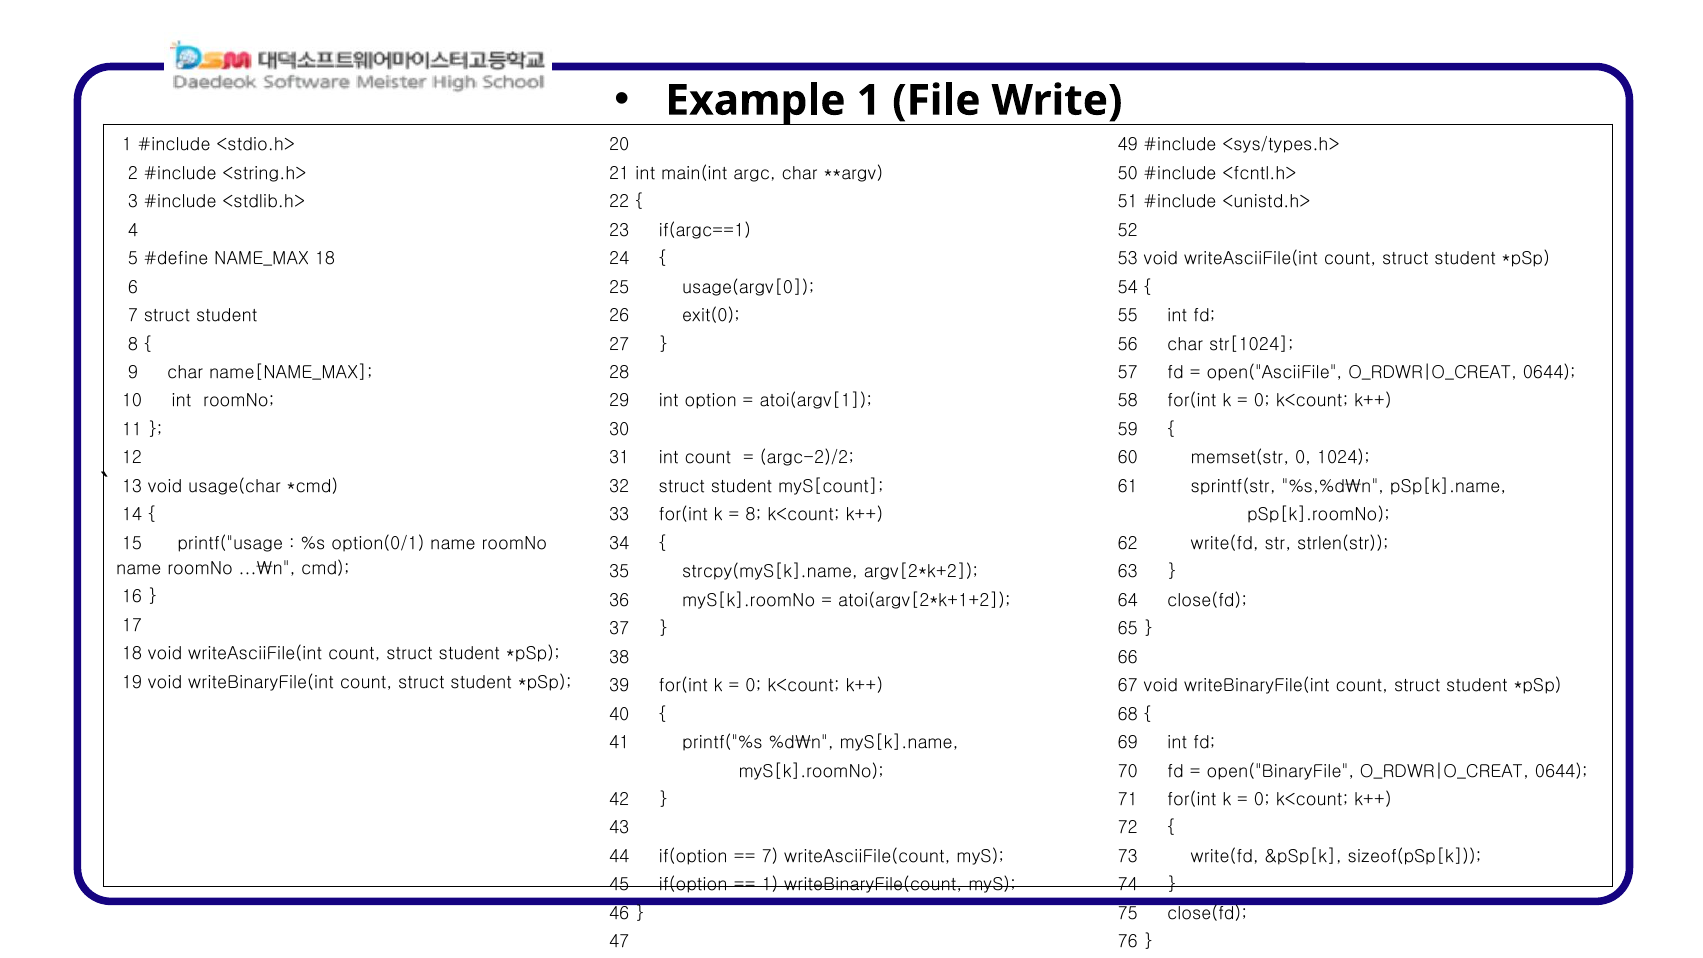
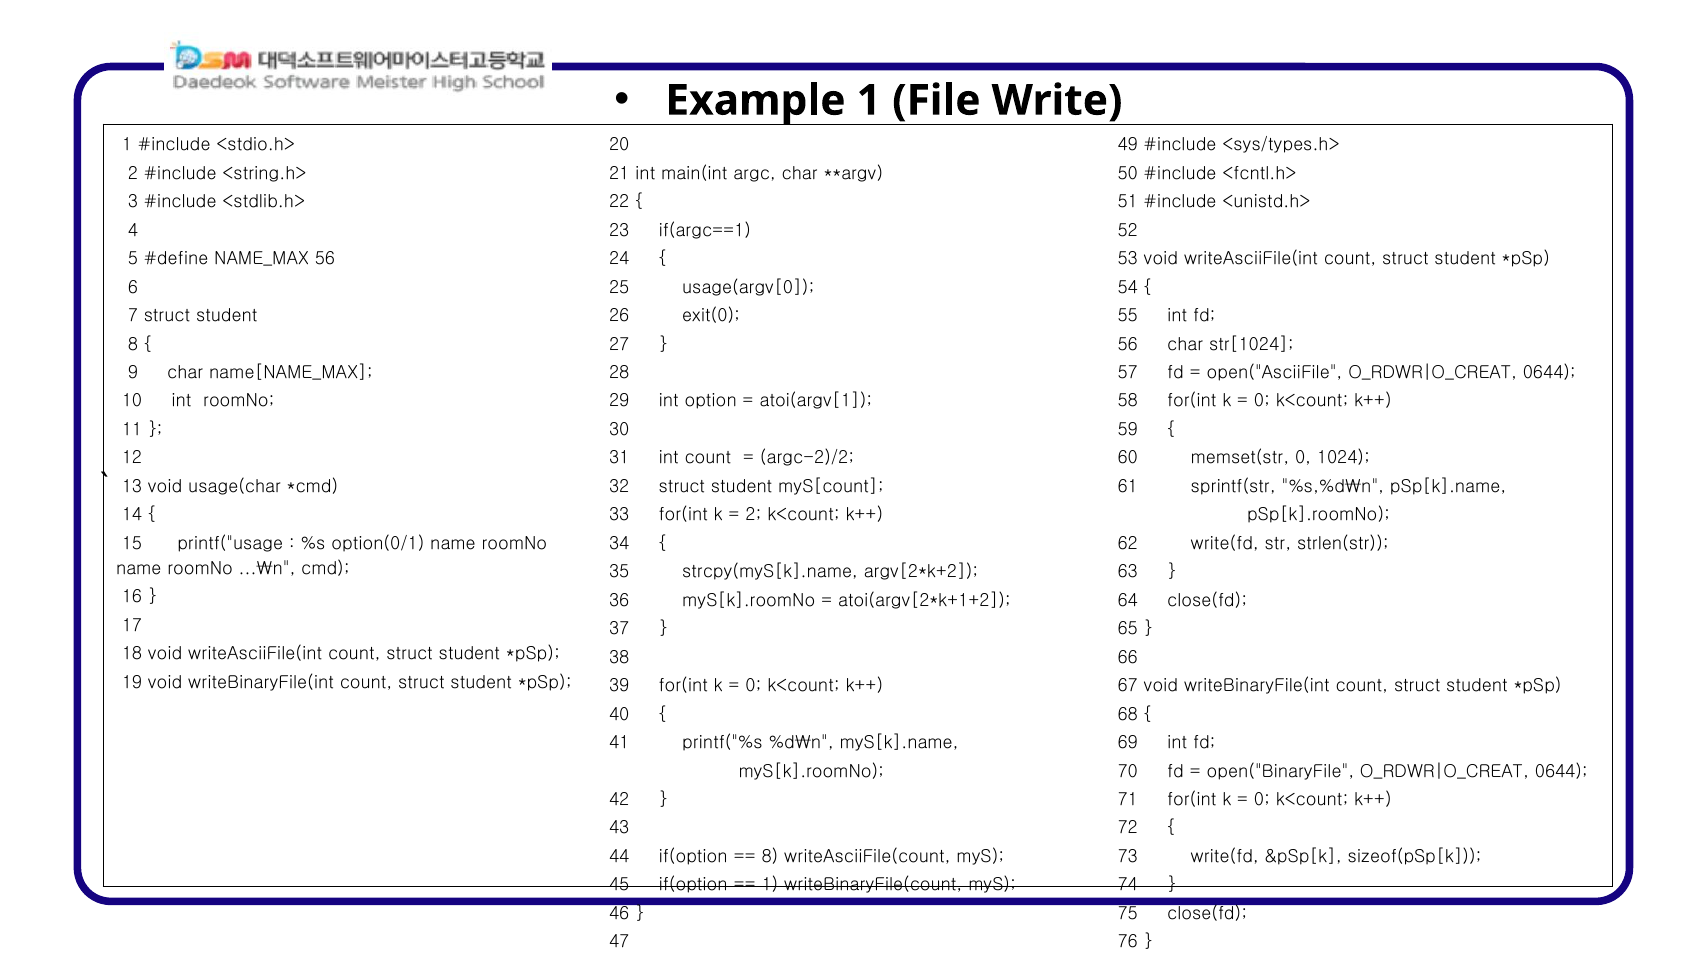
18: 18 -> 56 (325, 259)
8: 8 -> 2 (754, 515)
7: 7 -> 8 (770, 856)
